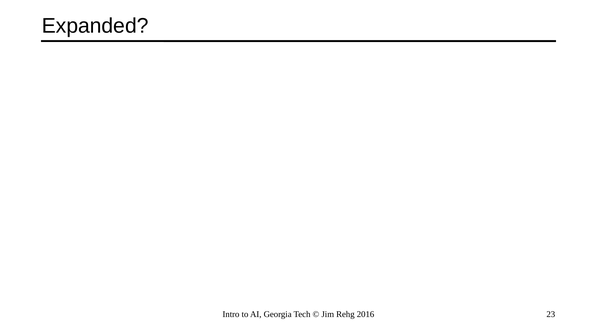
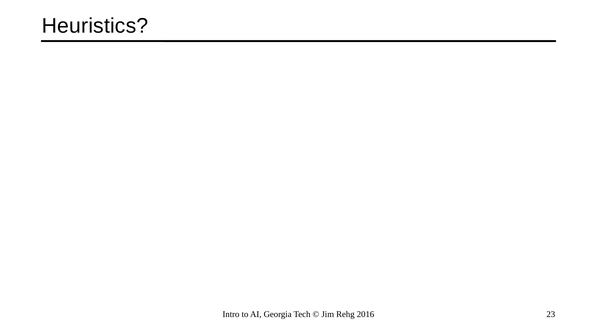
Expanded: Expanded -> Heuristics (95, 26)
